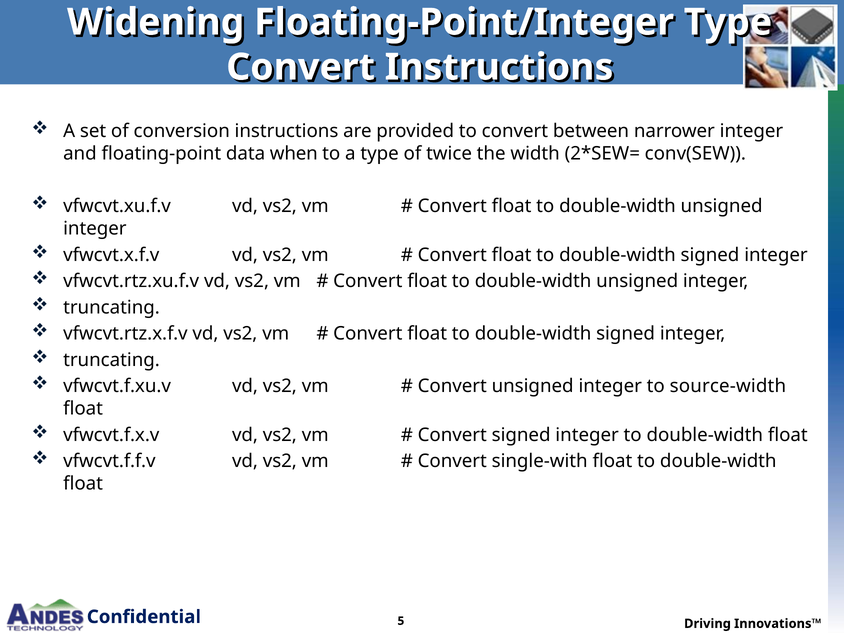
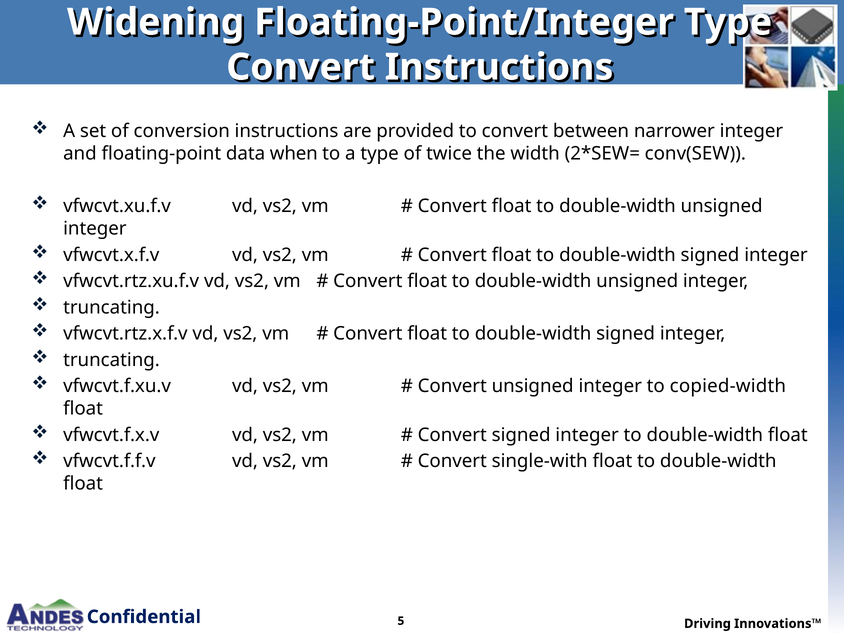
source-width: source-width -> copied-width (728, 386)
